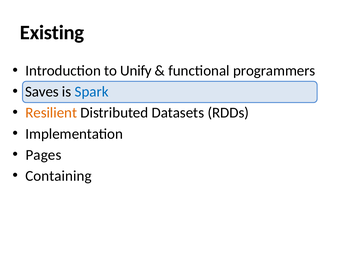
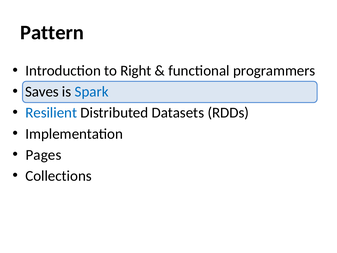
Existing: Existing -> Pattern (52, 33)
Unify: Unify -> Right (136, 71)
Resilient colour: orange -> blue (51, 113)
Containing: Containing -> Collections (59, 176)
